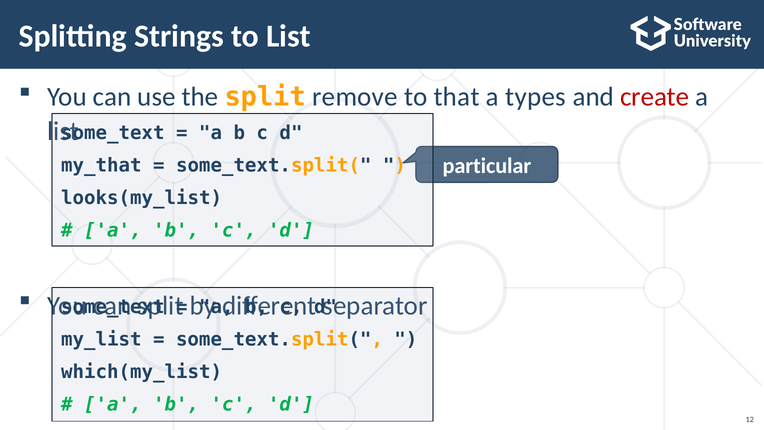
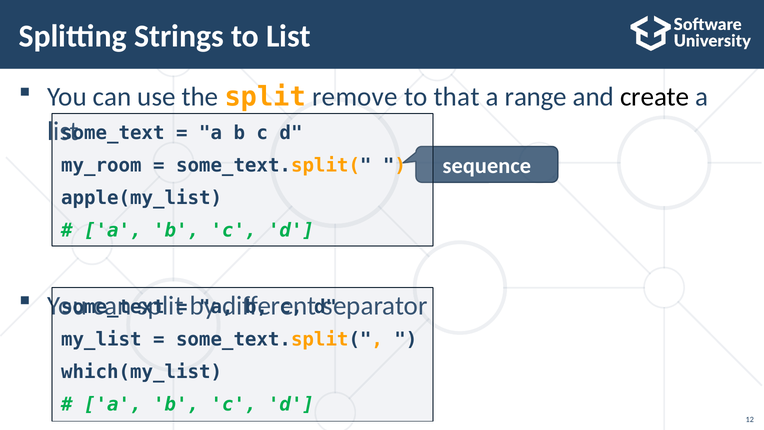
types: types -> range (536, 97)
create colour: red -> black (655, 97)
particular: particular -> sequence (487, 166)
my_that: my_that -> my_room (101, 165)
looks(my_list: looks(my_list -> apple(my_list (142, 198)
